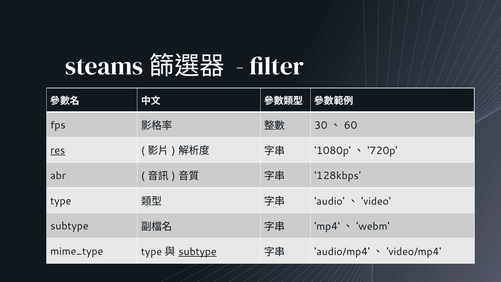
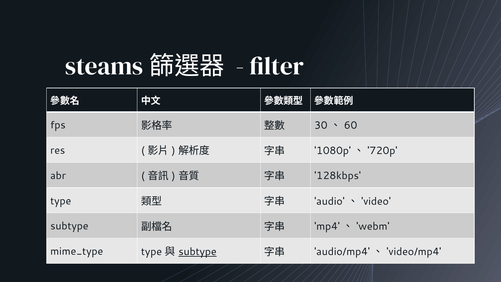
res underline: present -> none (58, 150)
